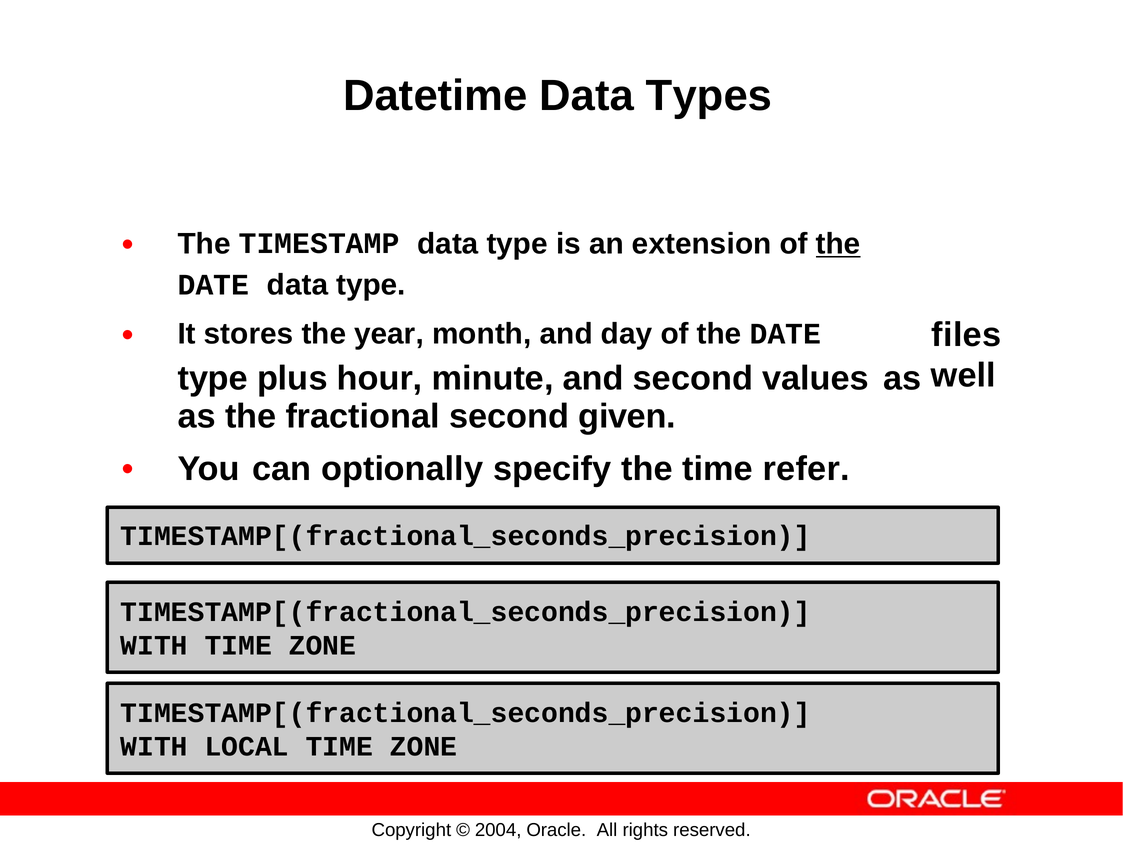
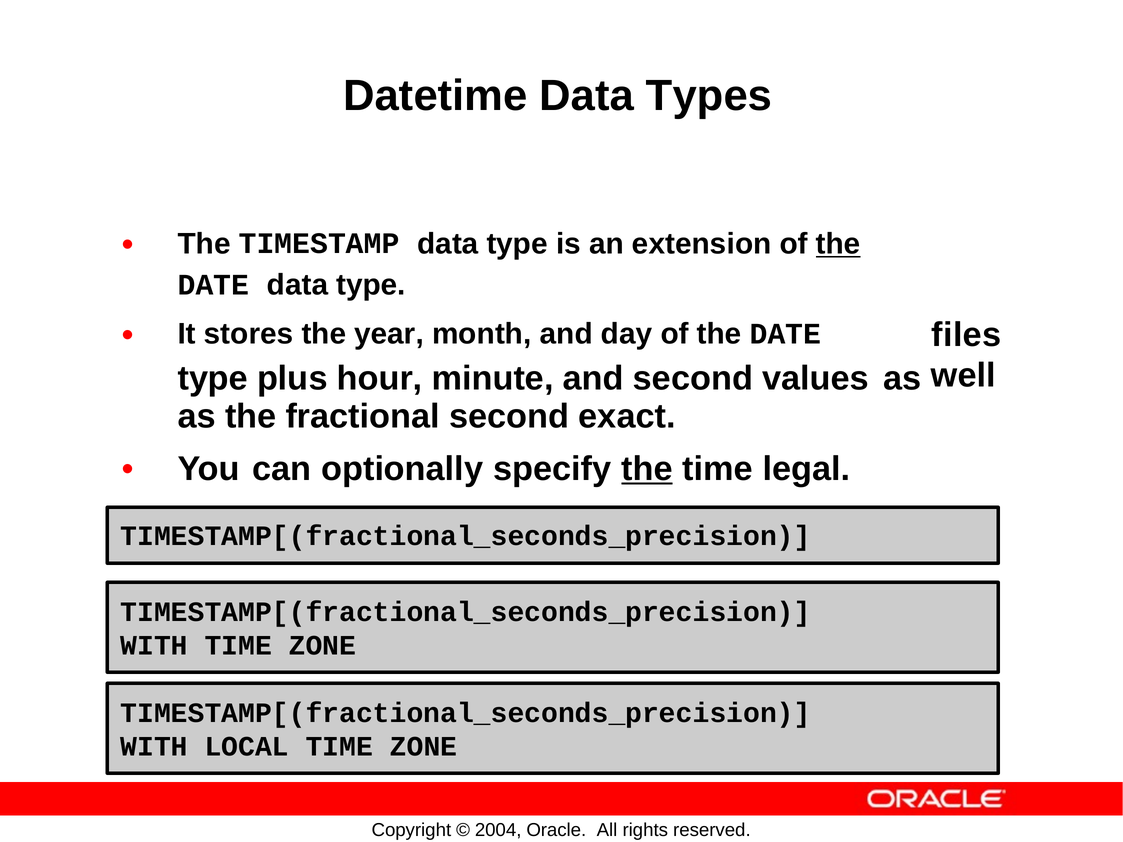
given: given -> exact (627, 417)
the underline: none -> present (647, 469)
refer: refer -> legal (806, 469)
